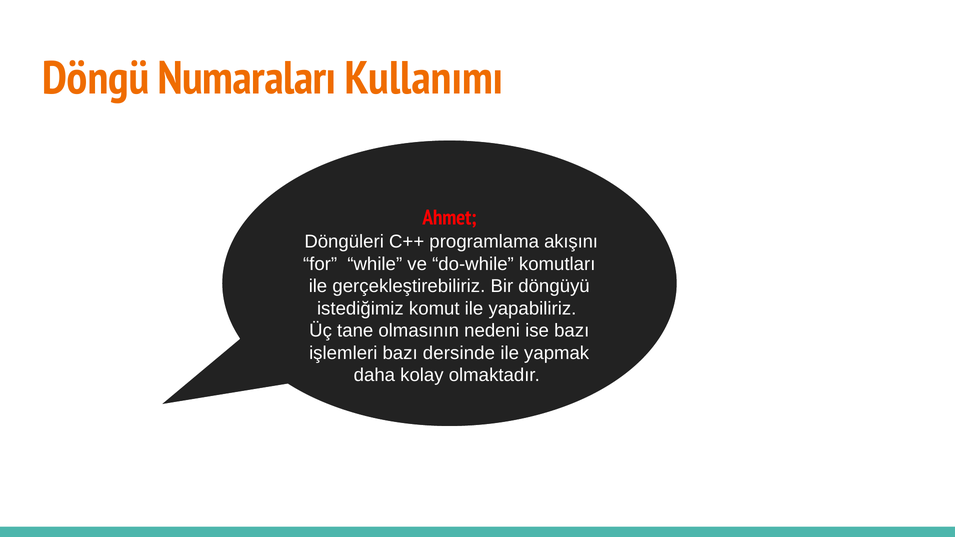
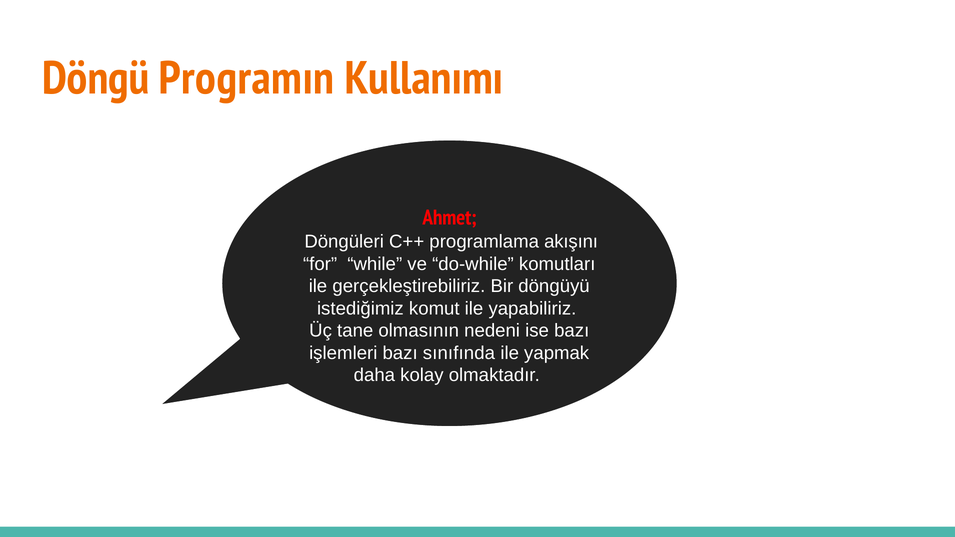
Numaraları: Numaraları -> Programın (247, 78)
dersinde: dersinde -> sınıfında (459, 353)
